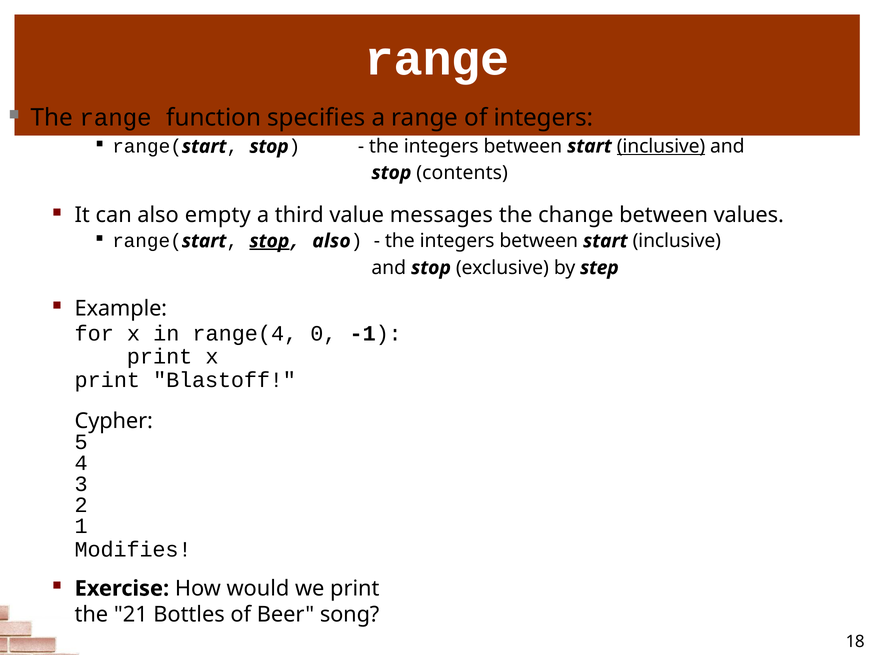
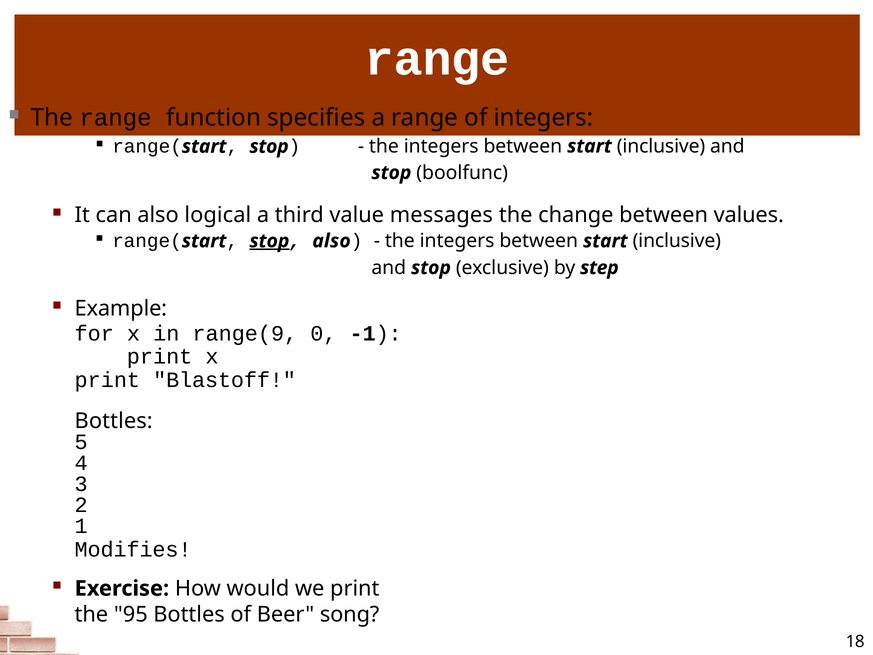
inclusive underline: present -> none (661, 146)
contents: contents -> boolfunc (462, 173)
empty: empty -> logical (218, 215)
range(4: range(4 -> range(9 (245, 333)
Cypher: Cypher -> Bottles (114, 421)
21: 21 -> 95 (131, 614)
